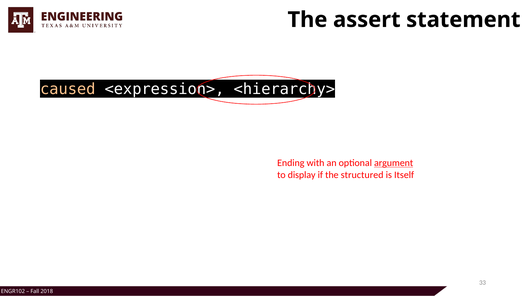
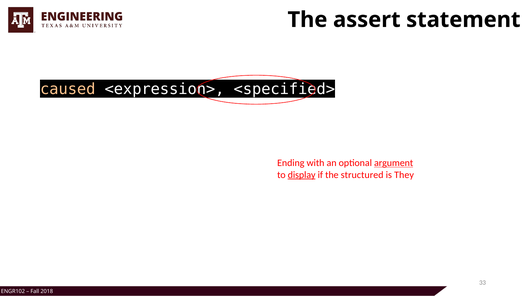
<hierarchy>: <hierarchy> -> <specified> (284, 89)
display underline: none -> present (302, 175)
Itself: Itself -> They (404, 175)
